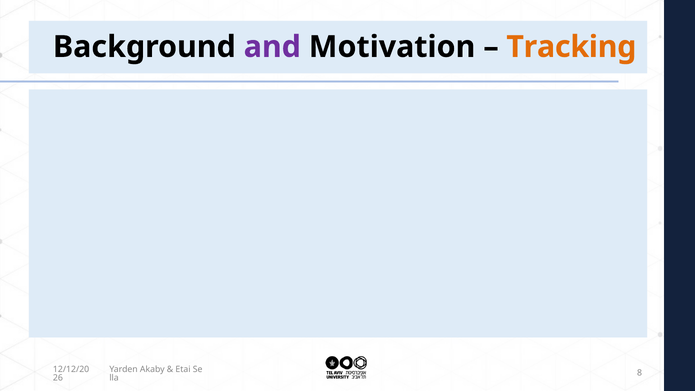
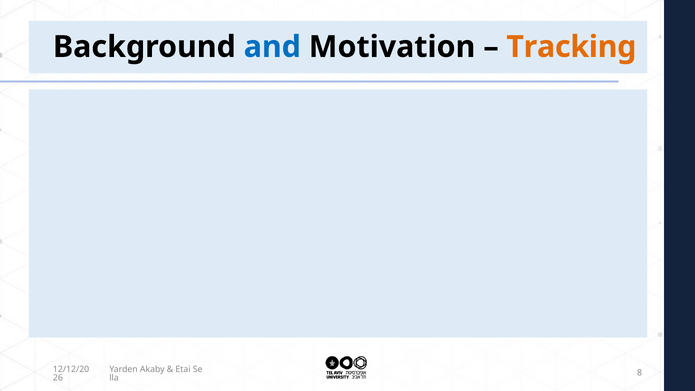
and colour: purple -> blue (272, 47)
